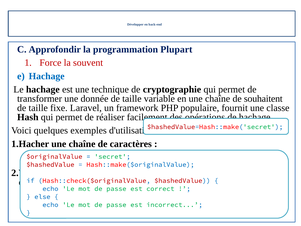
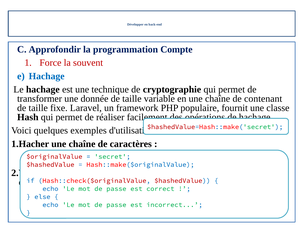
Plupart: Plupart -> Compte (176, 49)
souhaitent: souhaitent -> contenant (263, 99)
